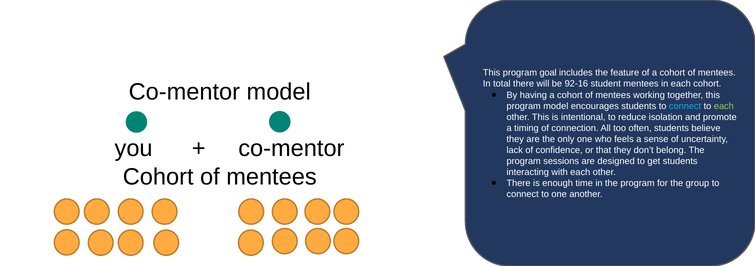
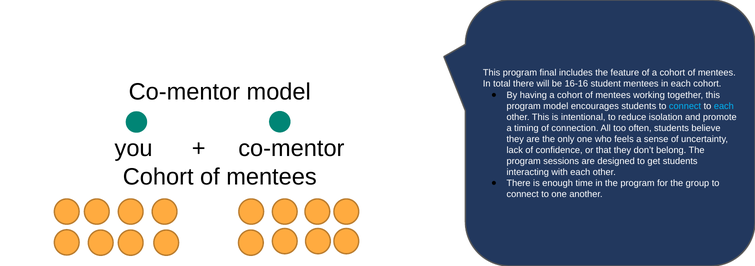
goal: goal -> final (548, 73)
92-16: 92-16 -> 16-16 (576, 84)
each colour: light green -> light blue (724, 106)
